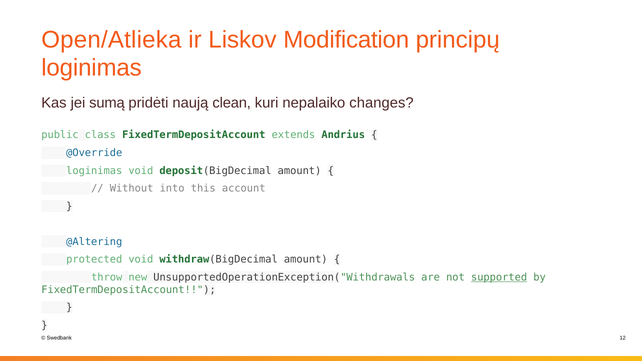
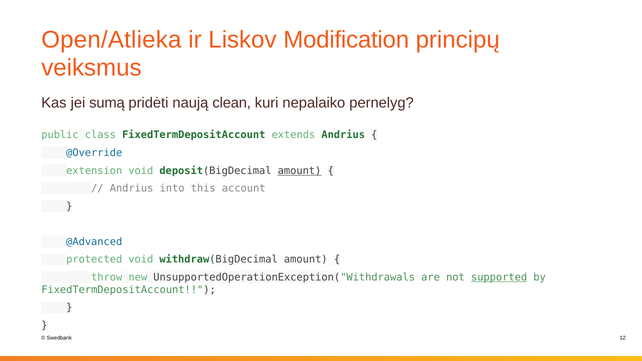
loginimas: loginimas -> veiksmus (91, 68)
changes: changes -> pernelyg (382, 103)
loginimas: loginimas -> extension (94, 171)
amount underline: none -> present (300, 171)
Without: Without -> Andrius (132, 188)
@Altering: @Altering -> @Advanced (94, 242)
